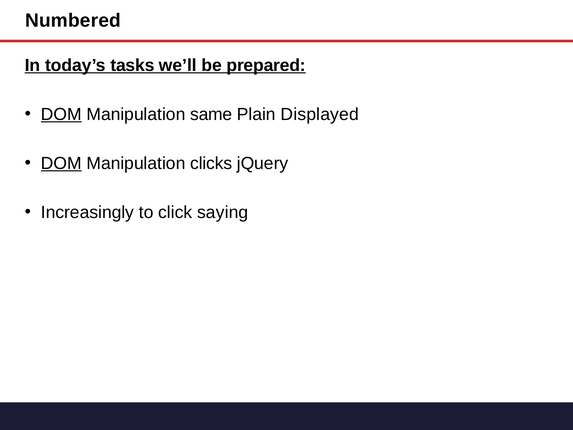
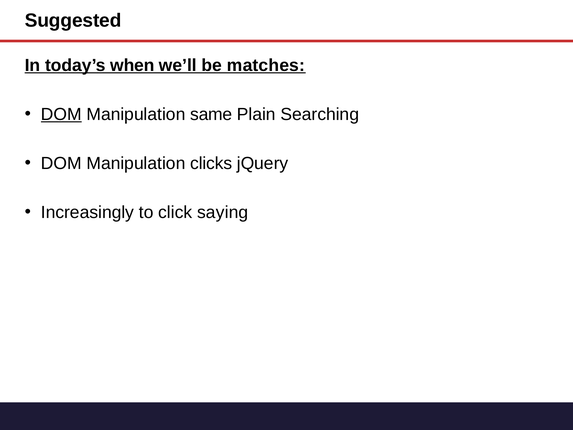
Numbered: Numbered -> Suggested (73, 20)
tasks: tasks -> when (132, 65)
prepared: prepared -> matches (266, 65)
Displayed: Displayed -> Searching (320, 114)
DOM underline: present -> none (61, 163)
